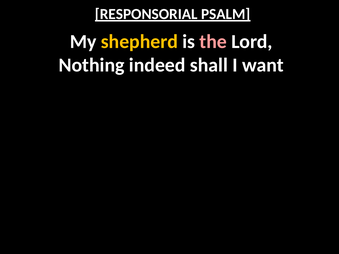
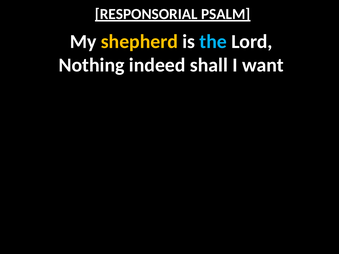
the colour: pink -> light blue (213, 42)
